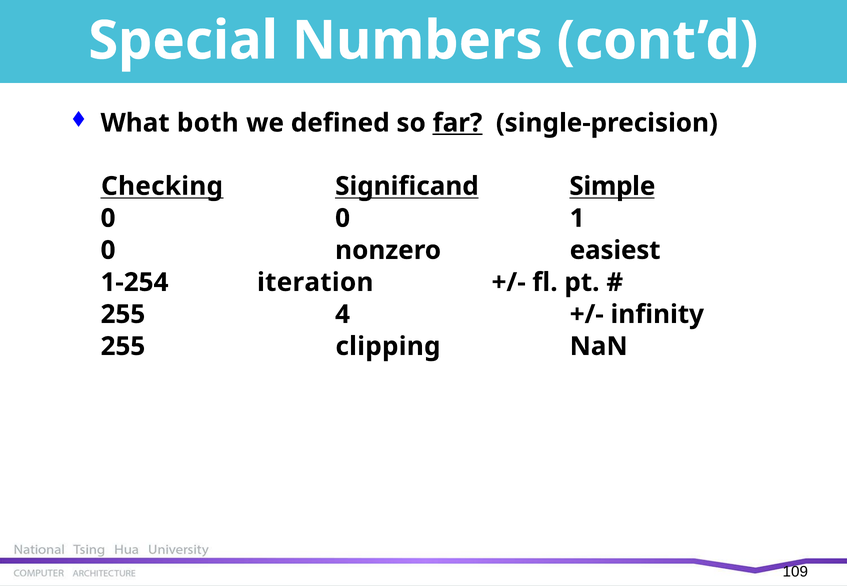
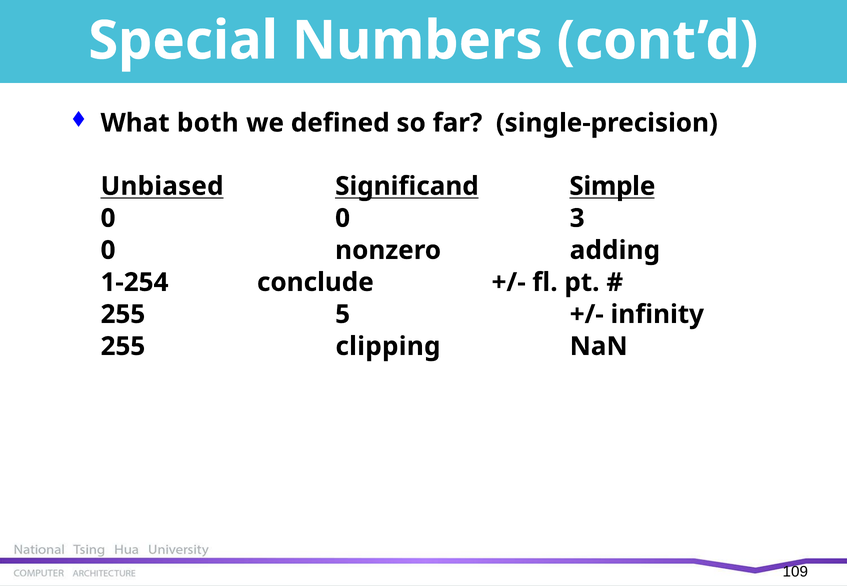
far underline: present -> none (457, 123)
Checking: Checking -> Unbiased (162, 186)
1: 1 -> 3 (577, 218)
easiest: easiest -> adding (615, 250)
iteration: iteration -> conclude (315, 282)
4: 4 -> 5 (343, 315)
